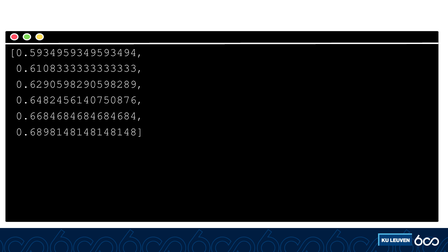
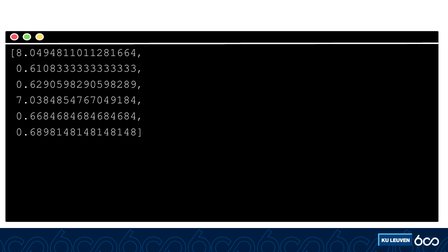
0.5934959349593494: 0.5934959349593494 -> 8.0494811011281664 (76, 52)
0.6482456140750876: 0.6482456140750876 -> 7.0384854767049184 (80, 100)
